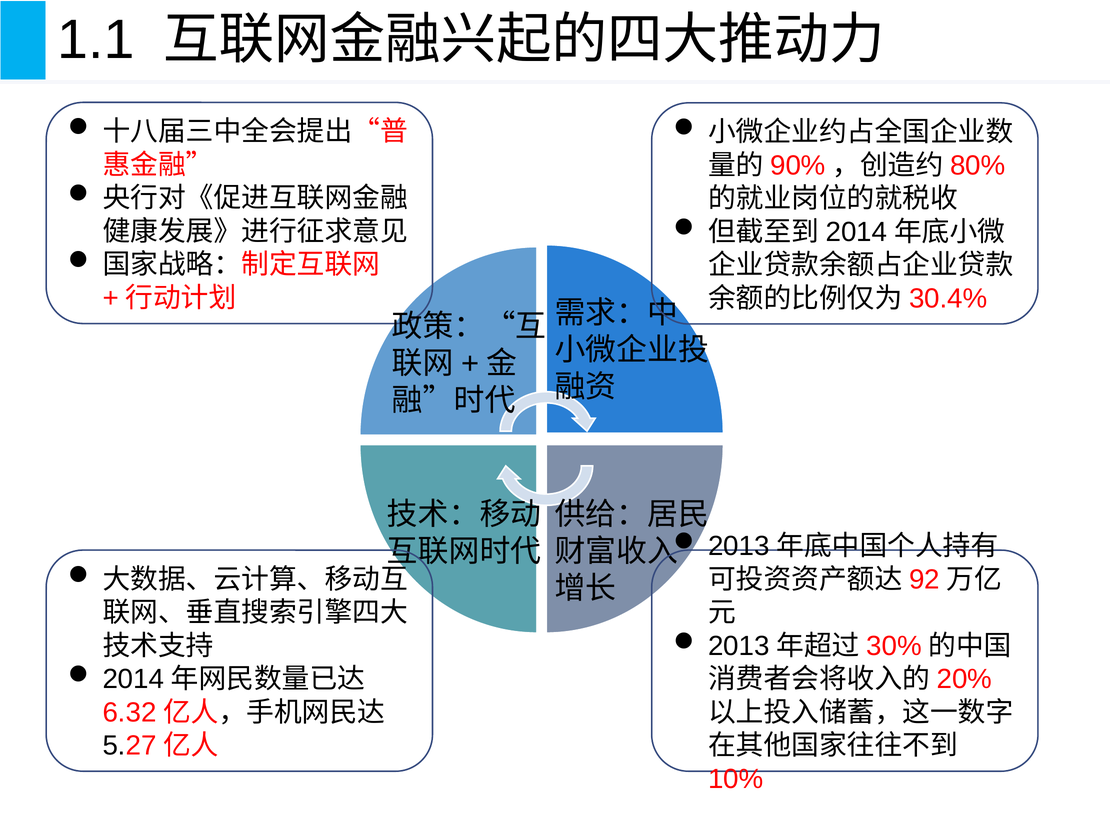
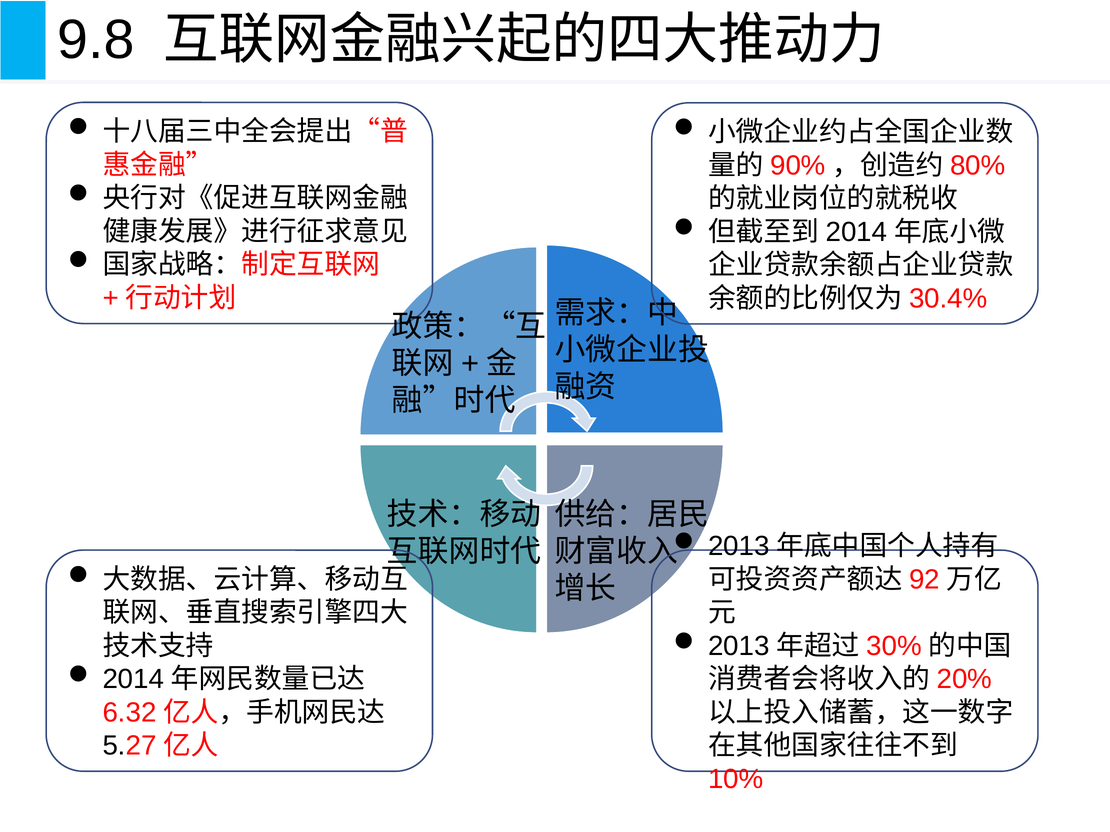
1.1: 1.1 -> 9.8 (96, 40)
